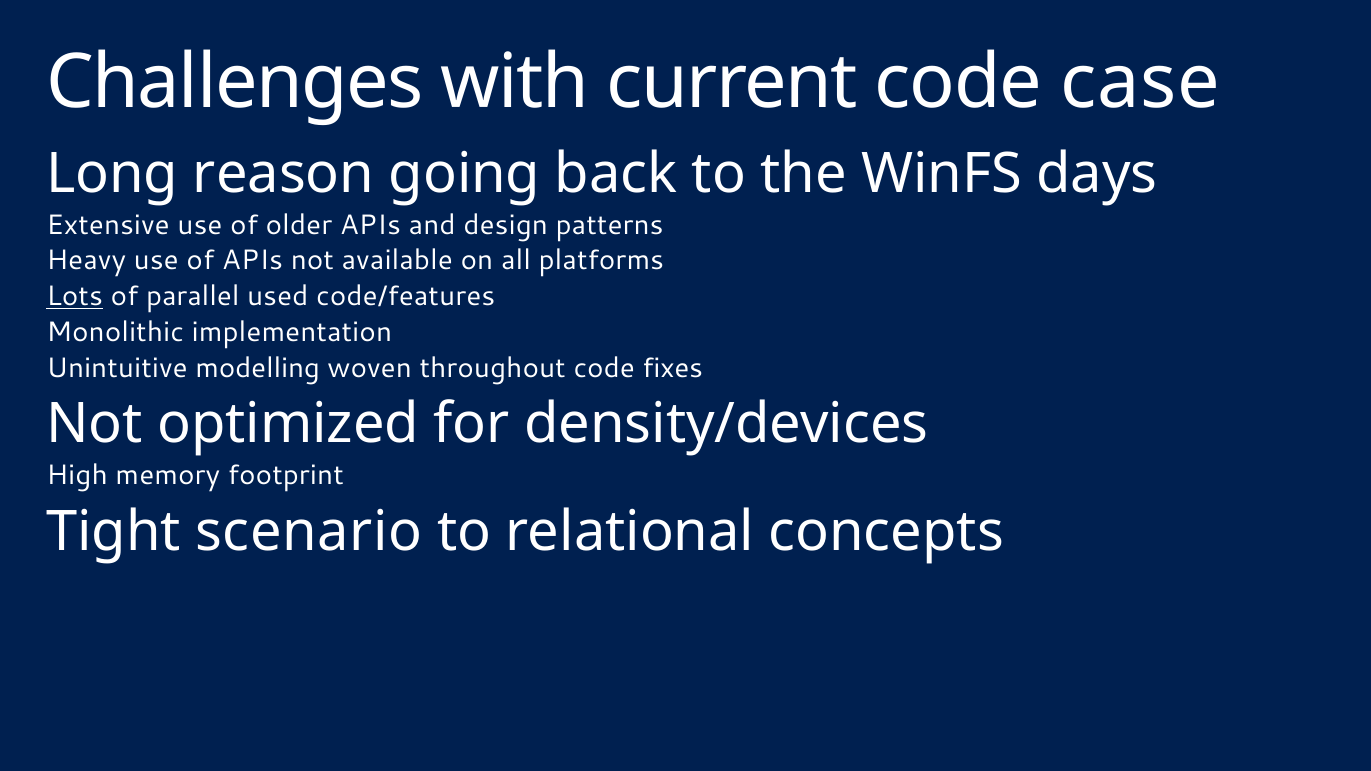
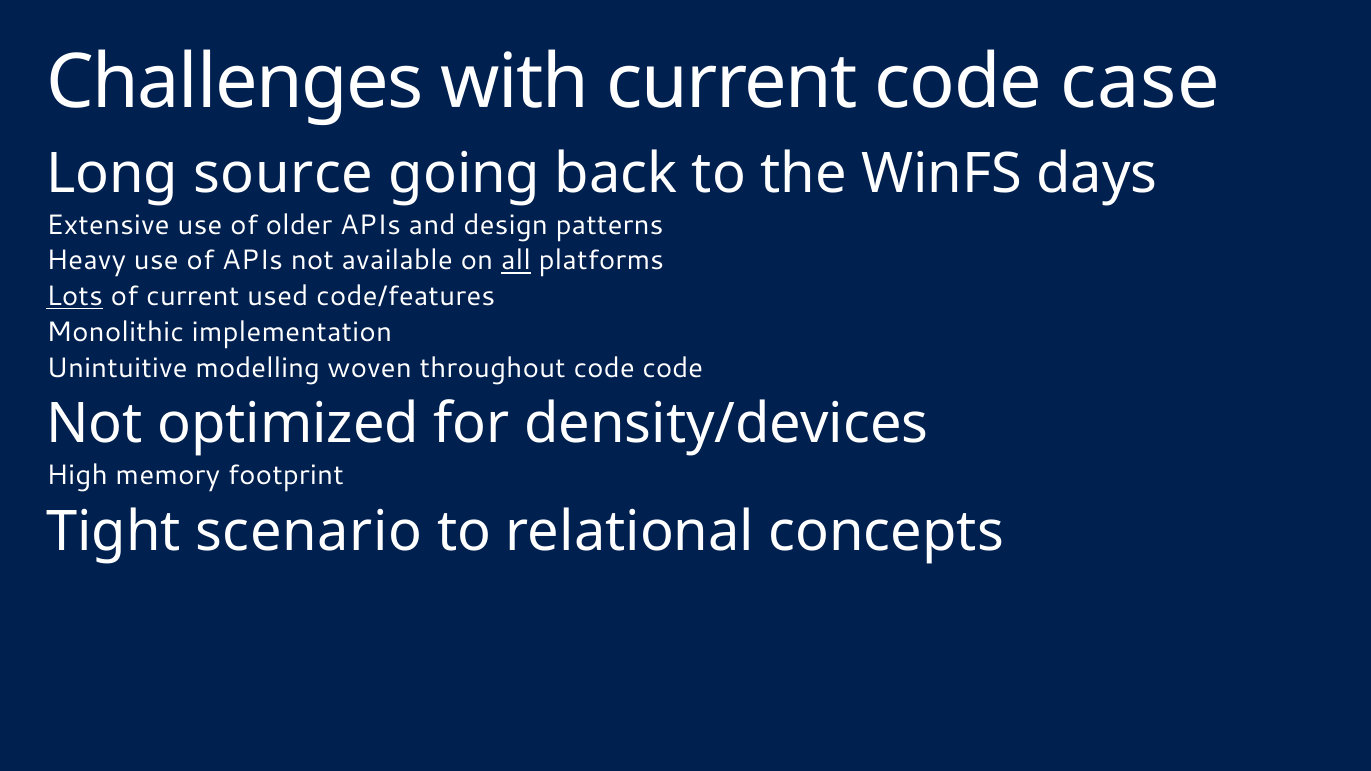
reason: reason -> source (283, 174)
all underline: none -> present (516, 261)
of parallel: parallel -> current (193, 296)
code fixes: fixes -> code (673, 368)
